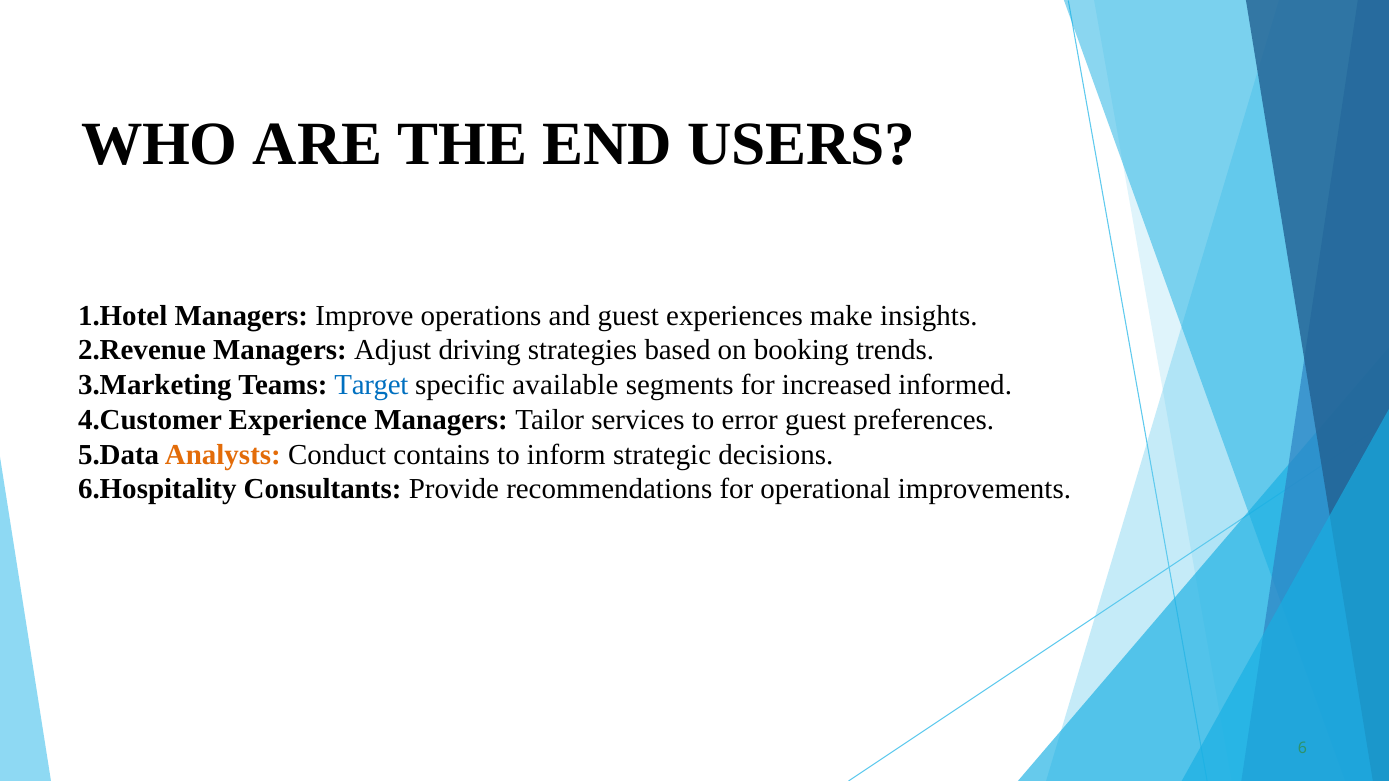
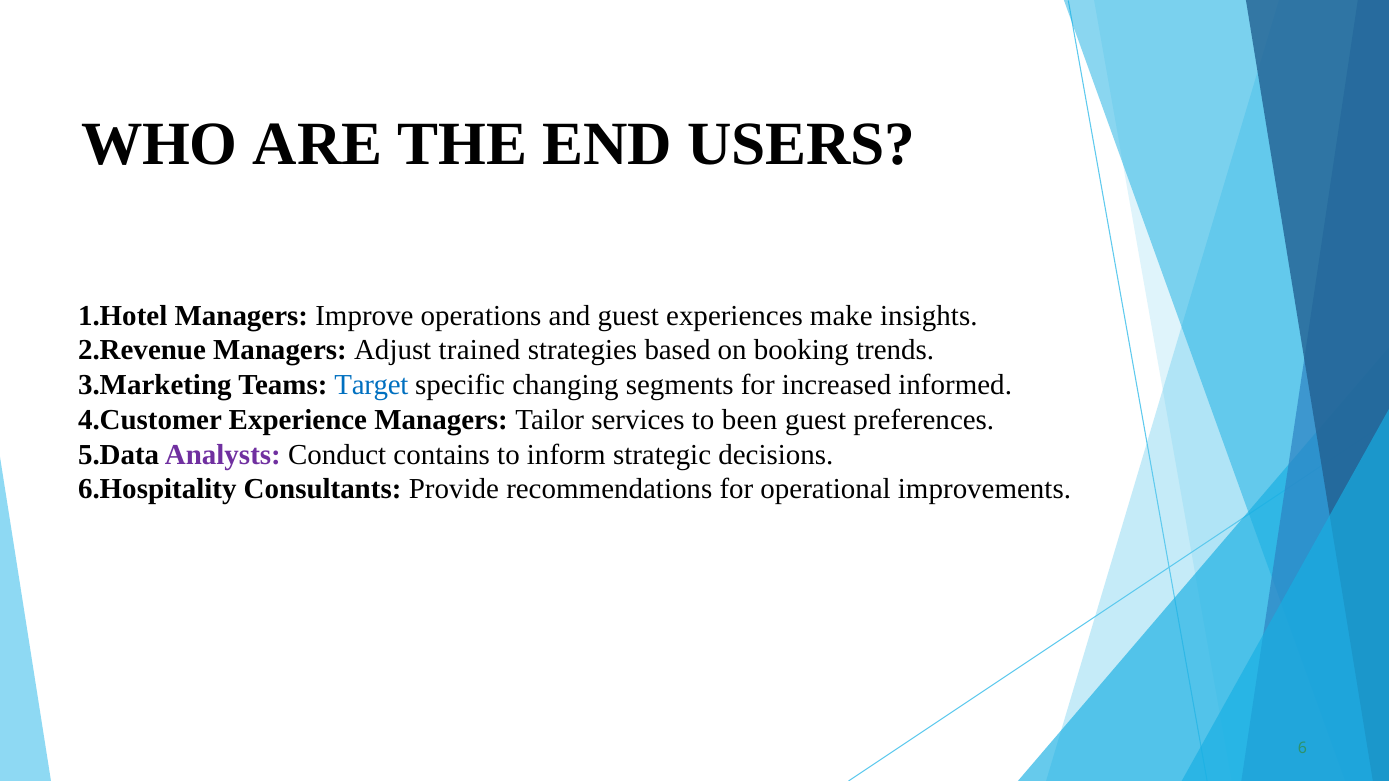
driving: driving -> trained (479, 351)
available: available -> changing (565, 385)
error: error -> been (750, 420)
Analysts colour: orange -> purple (223, 455)
